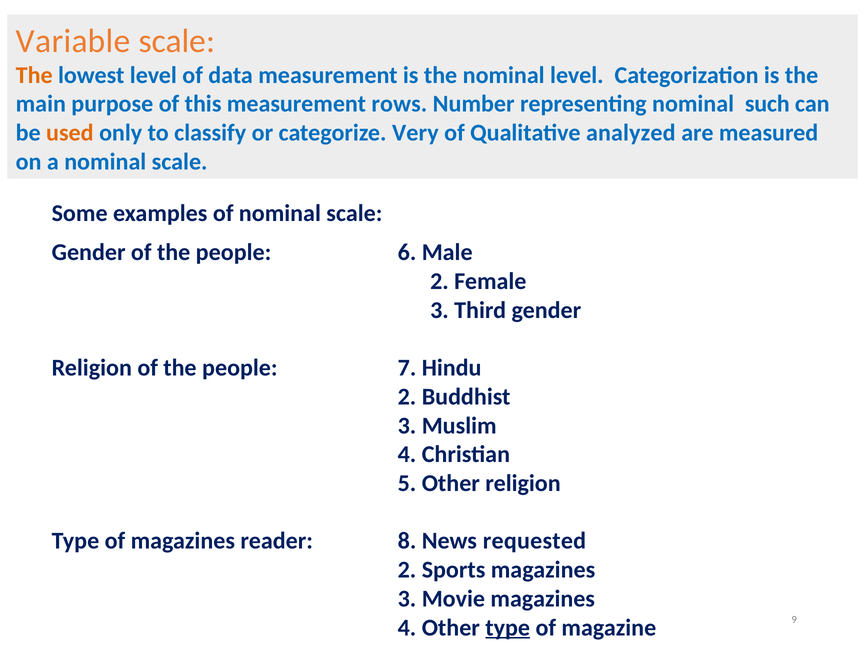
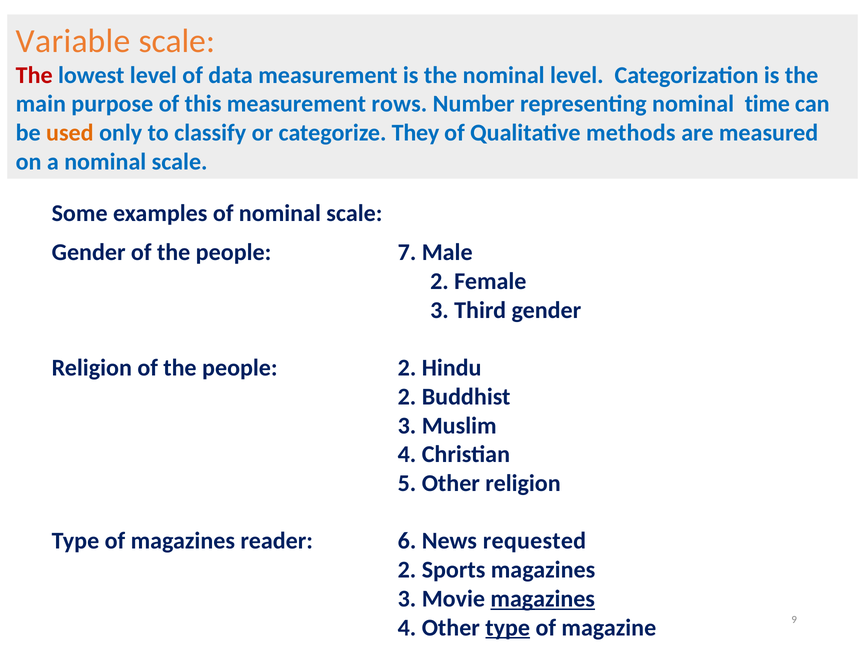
The colour: orange -> red (34, 75)
such: such -> time (767, 104)
Very: Very -> They (416, 133)
analyzed: analyzed -> methods (631, 133)
6: 6 -> 7 (407, 252)
people 7: 7 -> 2 (407, 368)
8: 8 -> 6 (407, 541)
magazines underline: none -> present (543, 599)
